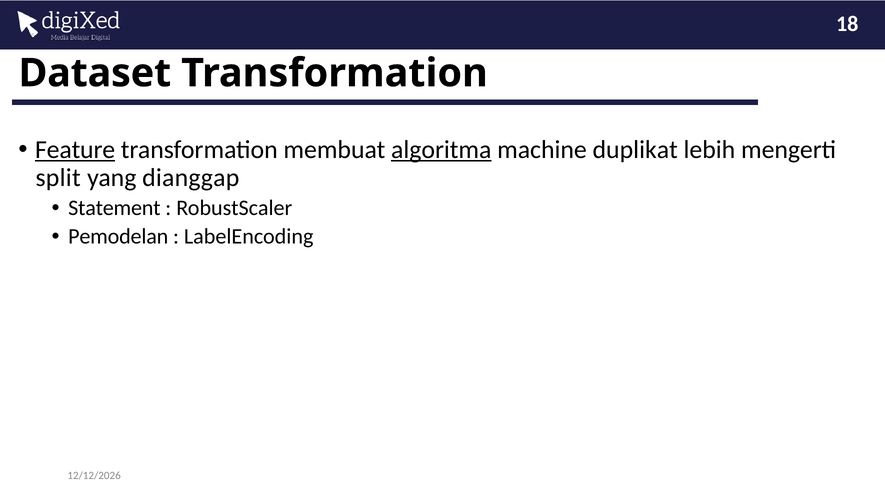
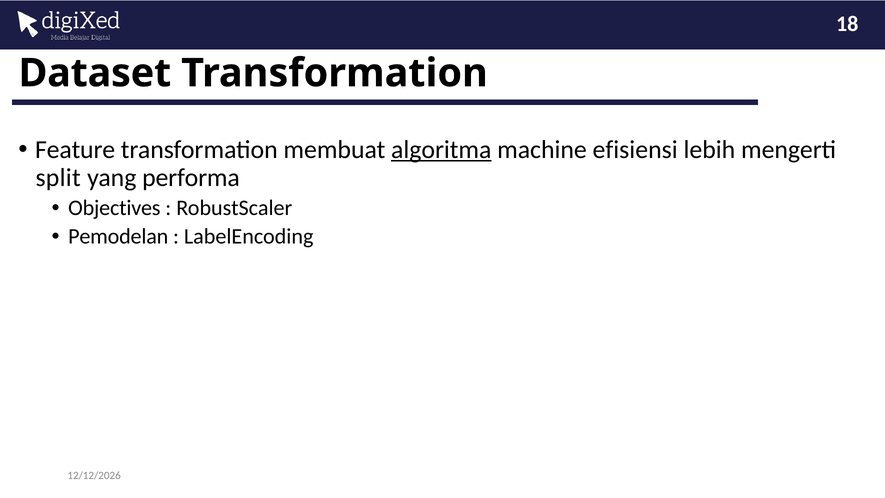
Feature underline: present -> none (75, 150)
duplikat: duplikat -> efisiensi (635, 150)
dianggap: dianggap -> performa (191, 178)
Statement: Statement -> Objectives (114, 208)
